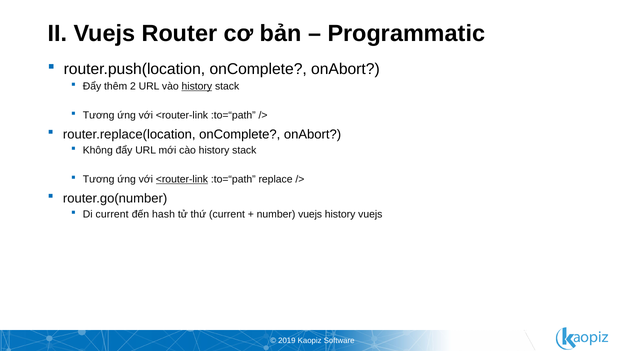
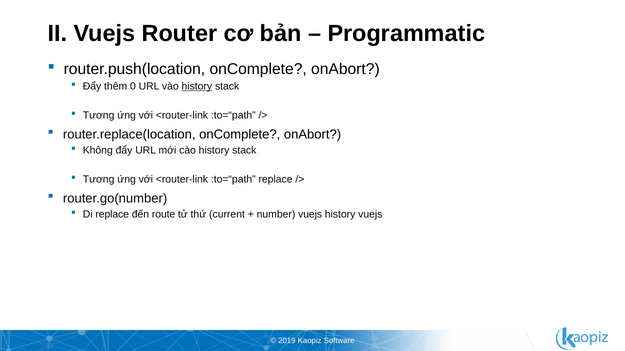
2: 2 -> 0 (133, 87)
<router-link underline: present -> none (182, 180)
Di current: current -> replace (112, 215)
hash: hash -> route (164, 215)
